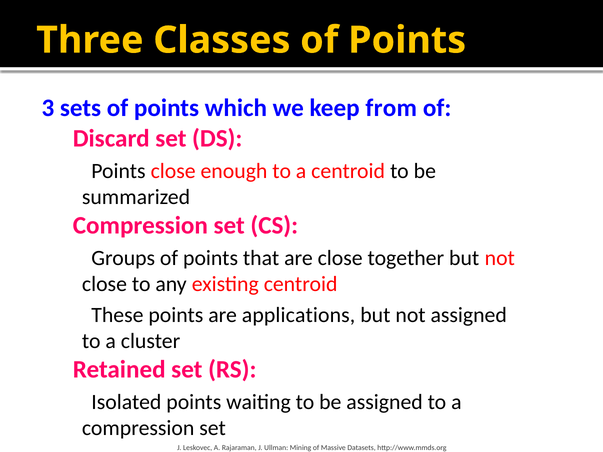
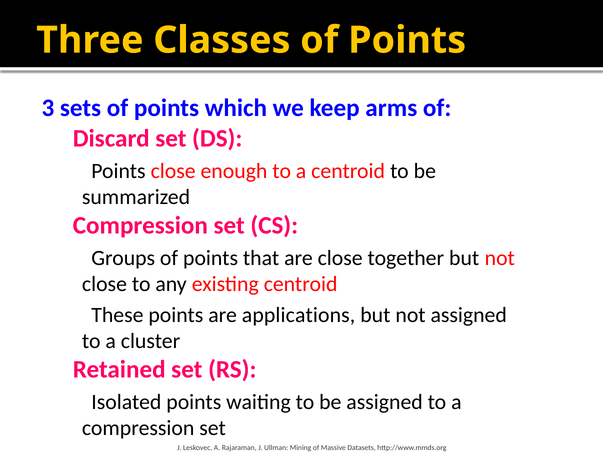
from: from -> arms (391, 108)
